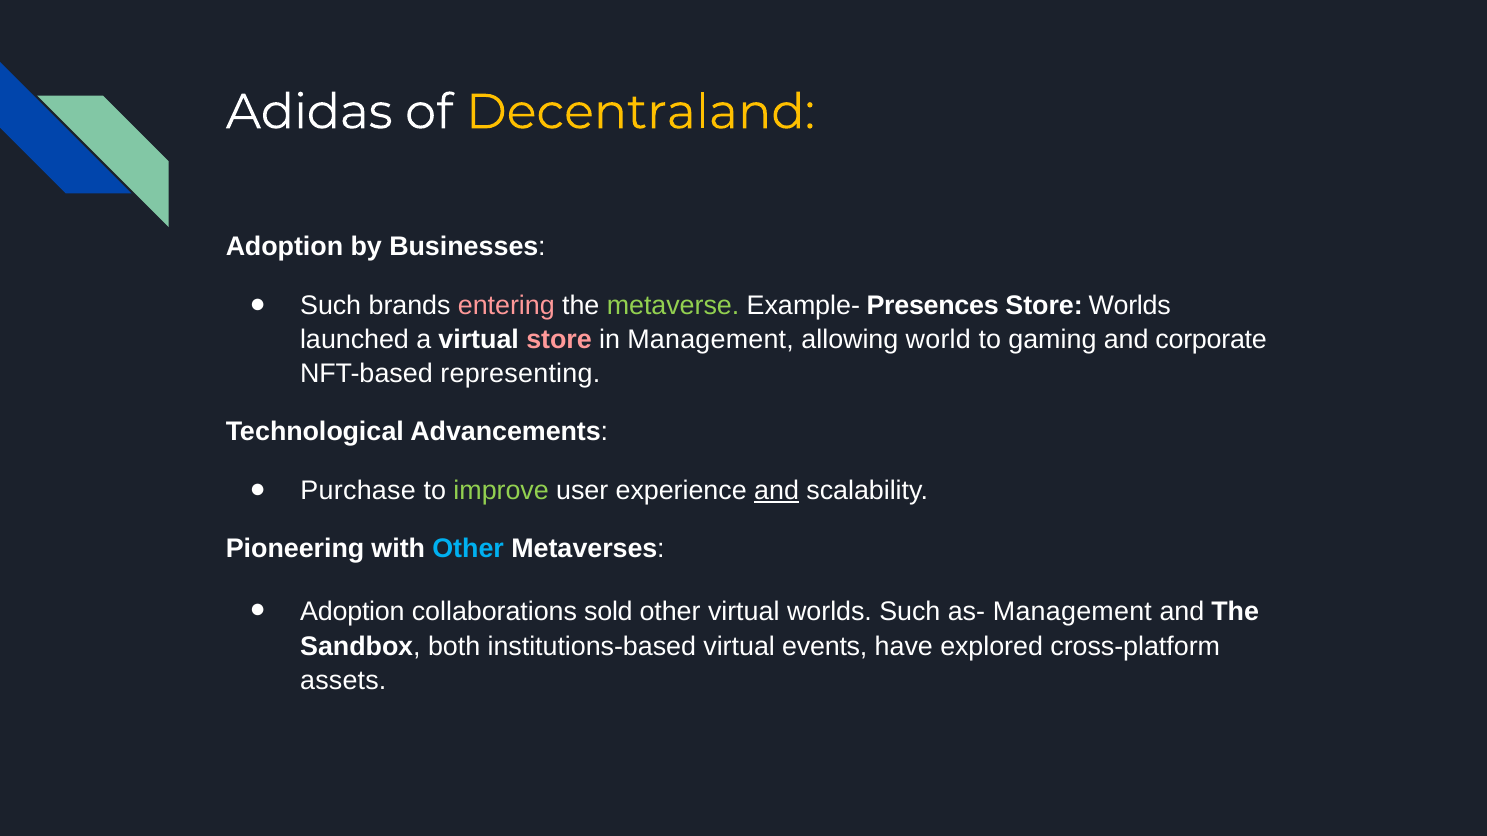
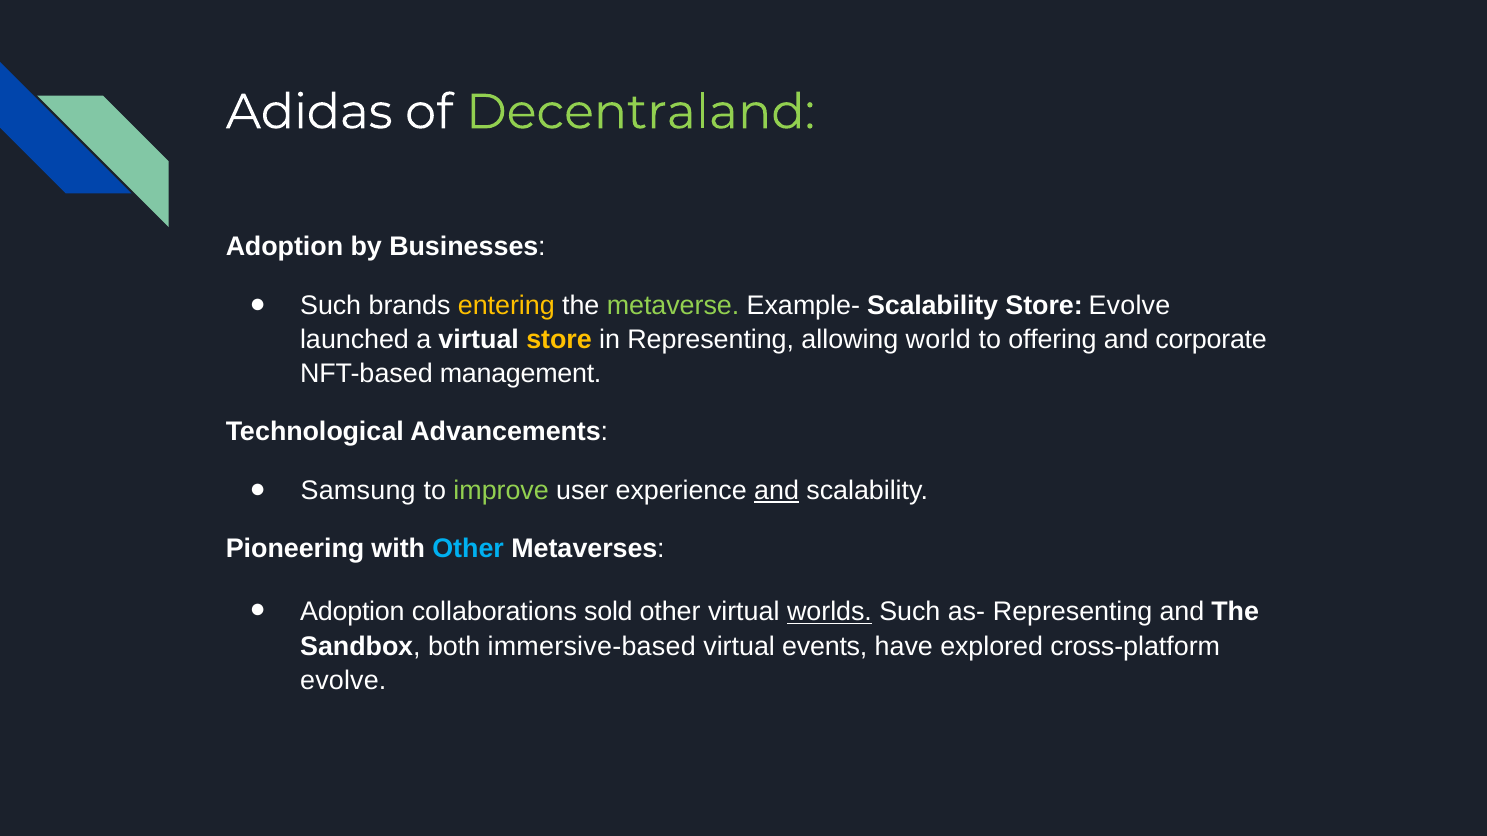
Decentraland colour: yellow -> light green (641, 112)
entering colour: pink -> yellow (506, 306)
Example- Presences: Presences -> Scalability (933, 306)
Store Worlds: Worlds -> Evolve (1129, 306)
store colour: pink -> yellow (559, 340)
in Management: Management -> Representing (711, 340)
gaming: gaming -> offering (1052, 340)
representing: representing -> management (521, 373)
Purchase: Purchase -> Samsung (358, 491)
worlds underline: none -> present (829, 612)
as- Management: Management -> Representing (1073, 612)
institutions-based: institutions-based -> immersive-based (592, 647)
assets: assets -> evolve (343, 681)
